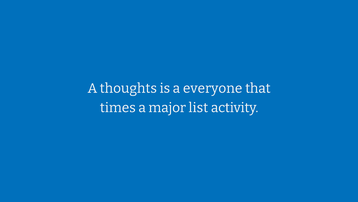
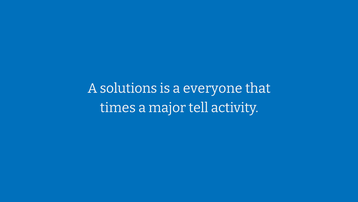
thoughts: thoughts -> solutions (128, 88)
list: list -> tell (198, 107)
